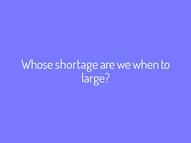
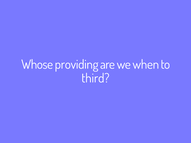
shortage: shortage -> providing (77, 65)
large: large -> third (95, 78)
